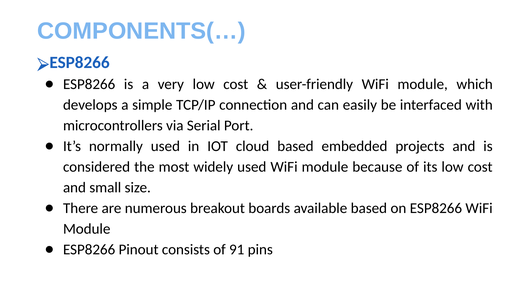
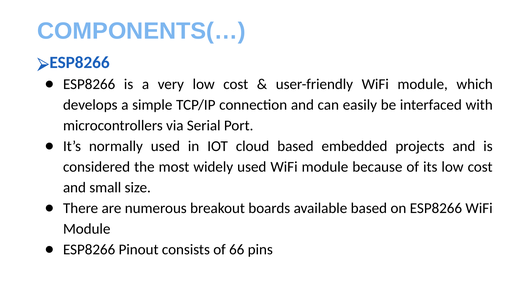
91: 91 -> 66 (237, 250)
